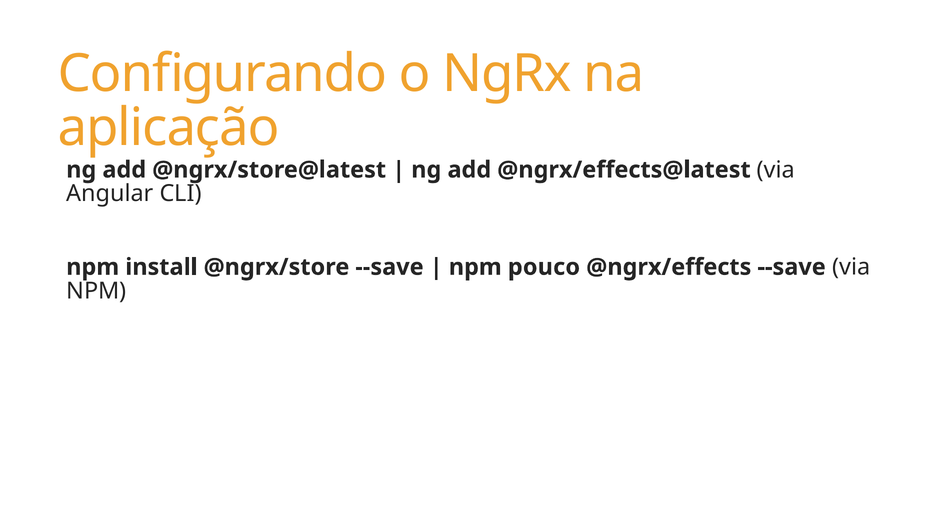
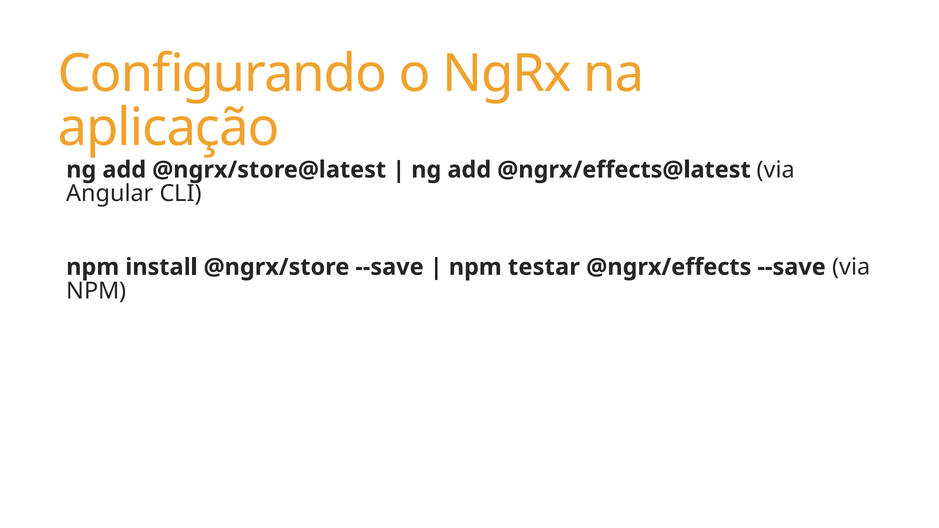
pouco: pouco -> testar (544, 267)
